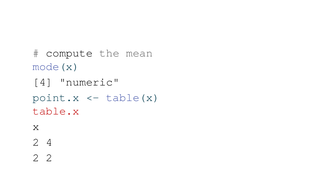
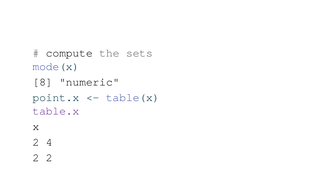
mean: mean -> sets (139, 53)
4: 4 -> 8 (43, 82)
table.x colour: red -> purple (56, 111)
